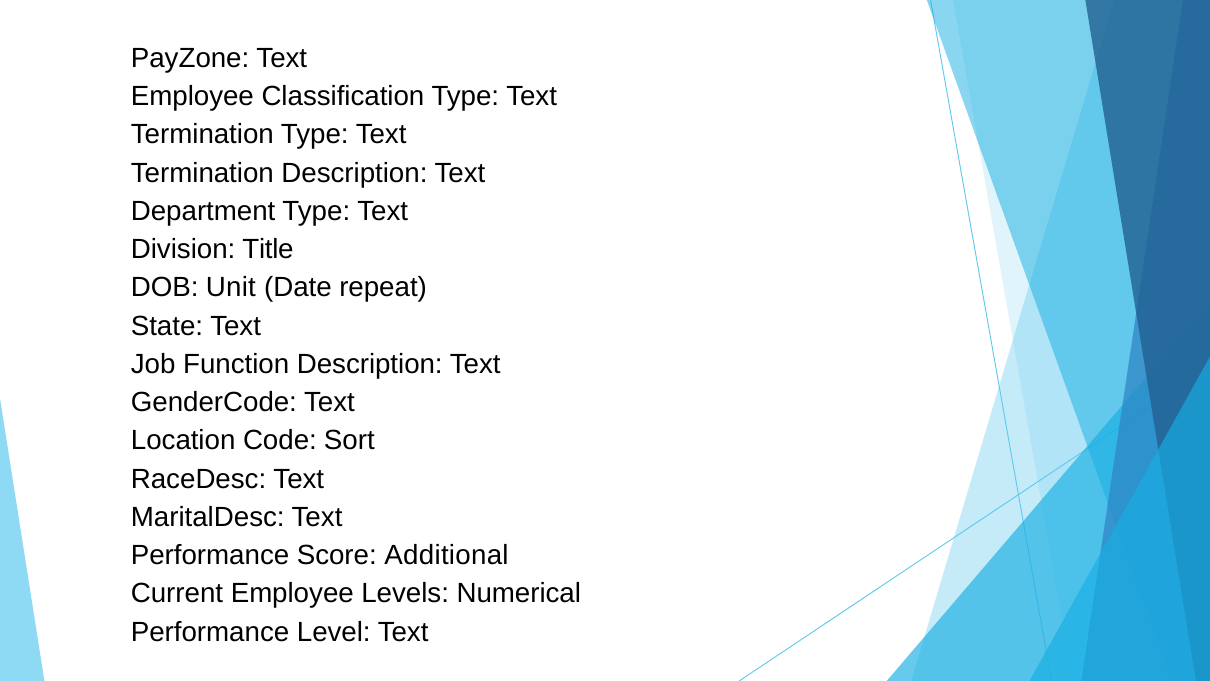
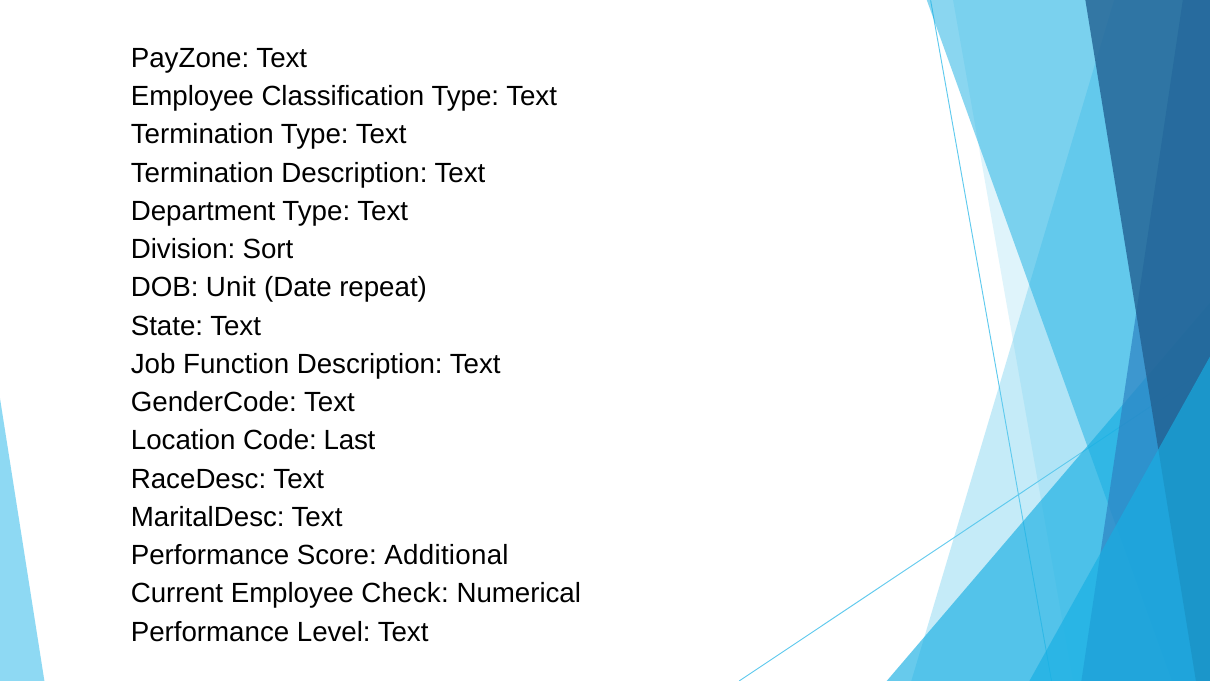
Title: Title -> Sort (268, 249)
Sort: Sort -> Last (350, 441)
Levels: Levels -> Check (405, 593)
